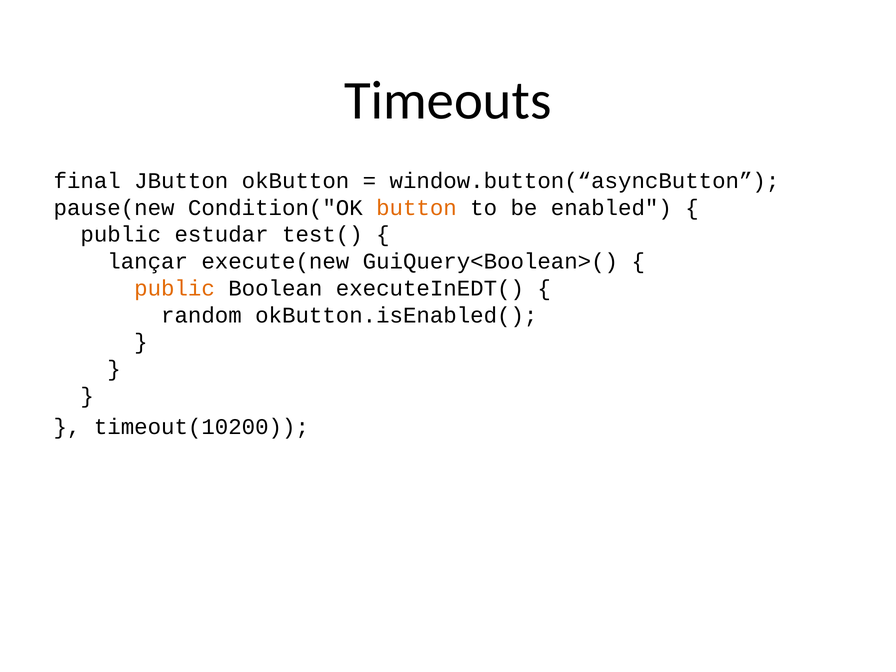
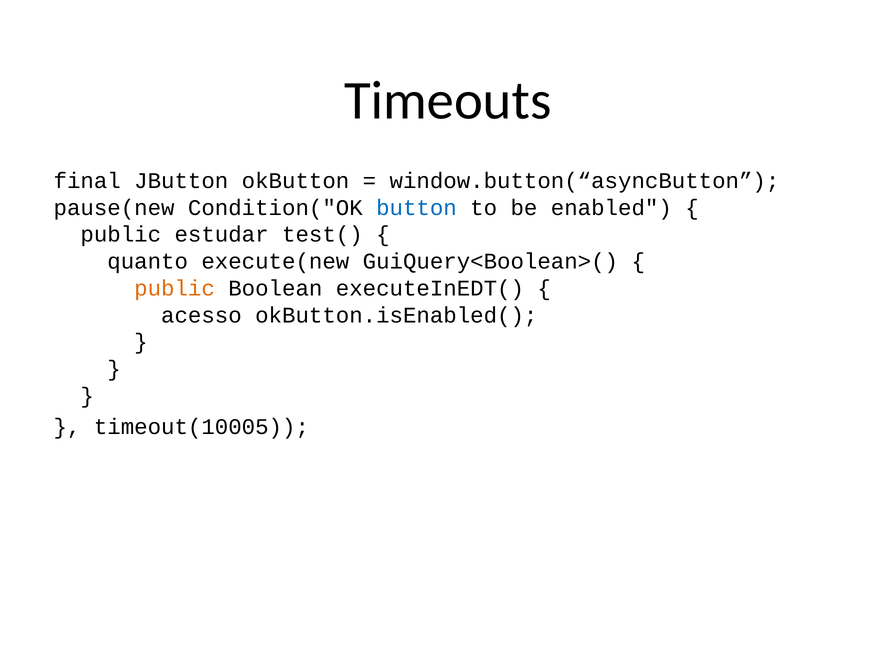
button colour: orange -> blue (416, 208)
lançar: lançar -> quanto (148, 261)
random: random -> acesso (201, 315)
timeout(10200: timeout(10200 -> timeout(10005 (201, 427)
